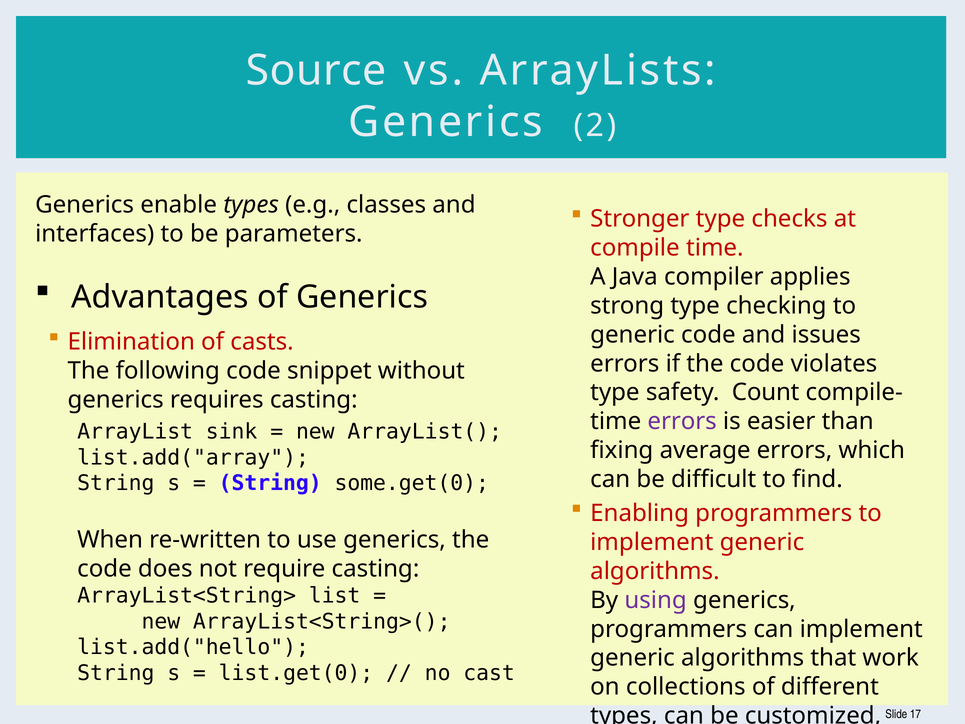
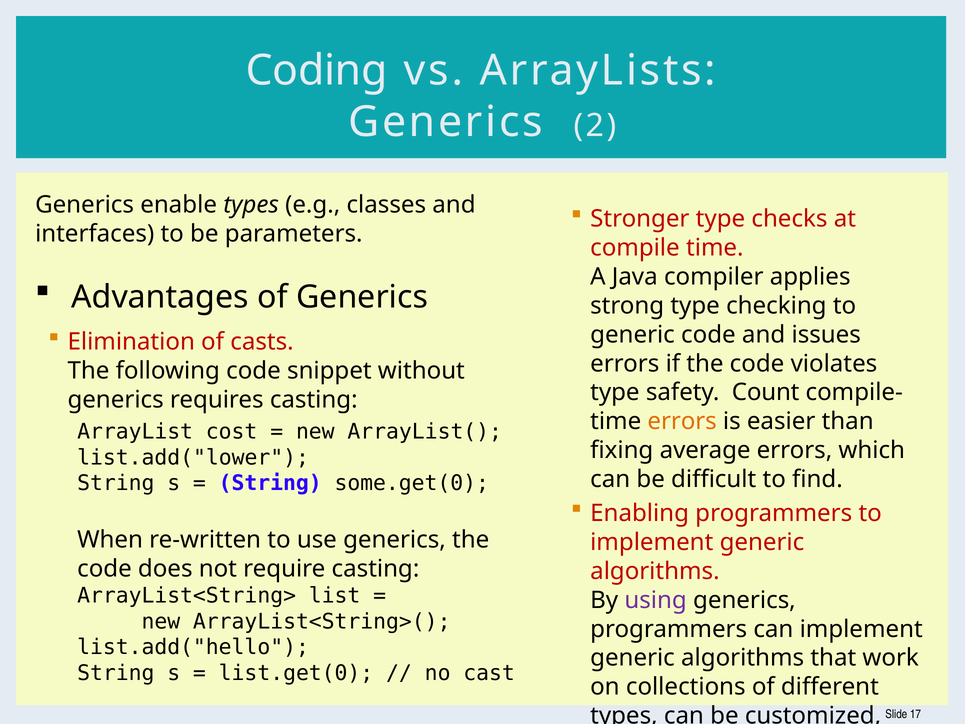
Source: Source -> Coding (317, 70)
errors colour: purple -> orange (682, 421)
sink: sink -> cost (232, 432)
list.add("array: list.add("array -> list.add("lower (193, 457)
